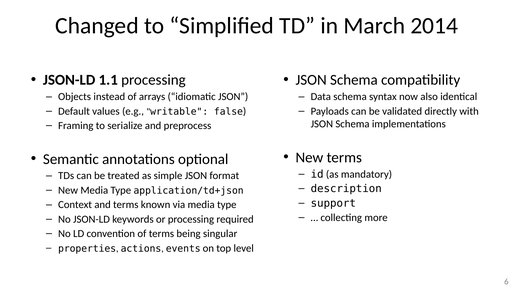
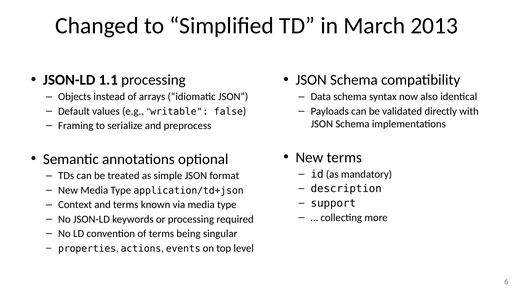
2014: 2014 -> 2013 (434, 26)
